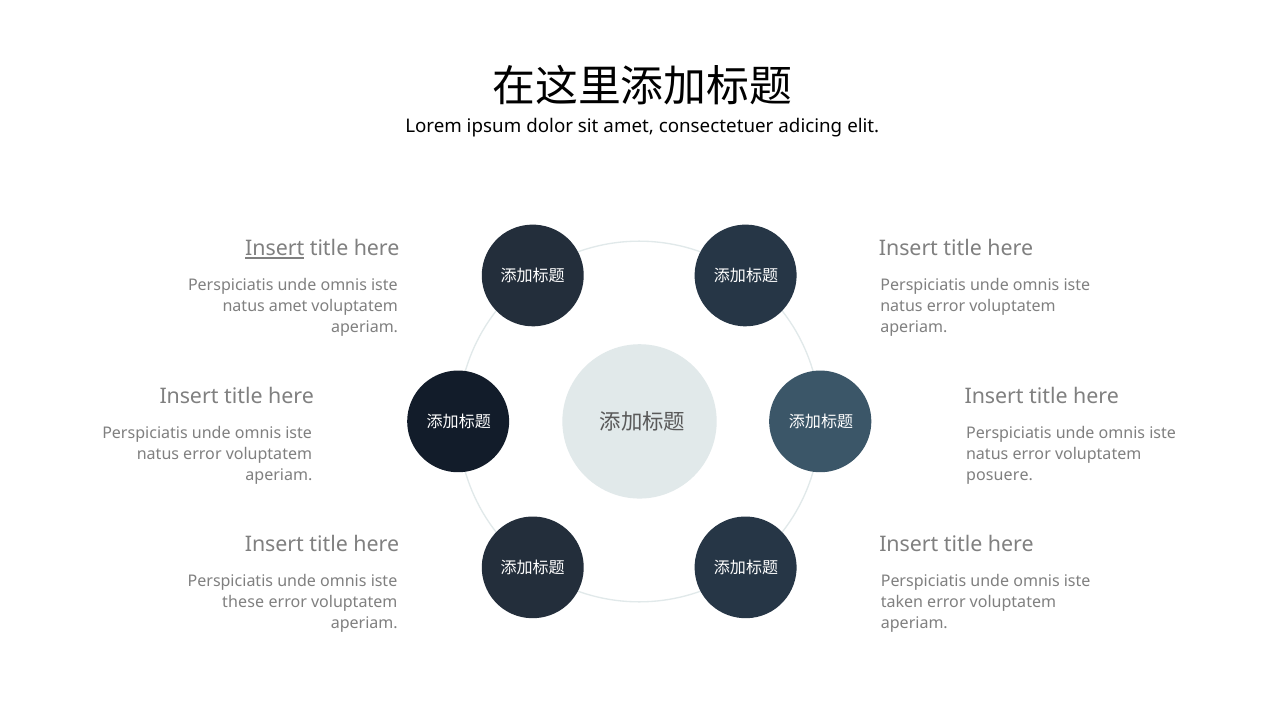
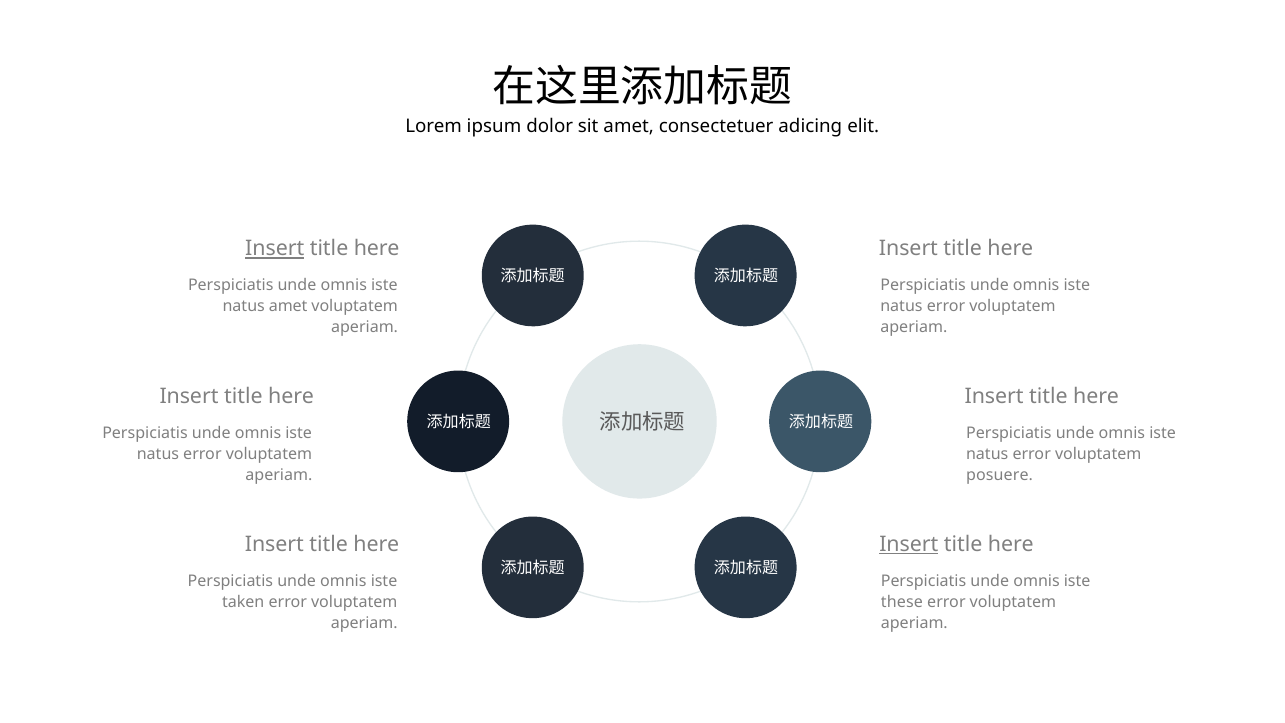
Insert underline: none -> present (909, 544)
these: these -> taken (243, 602)
taken: taken -> these (902, 602)
